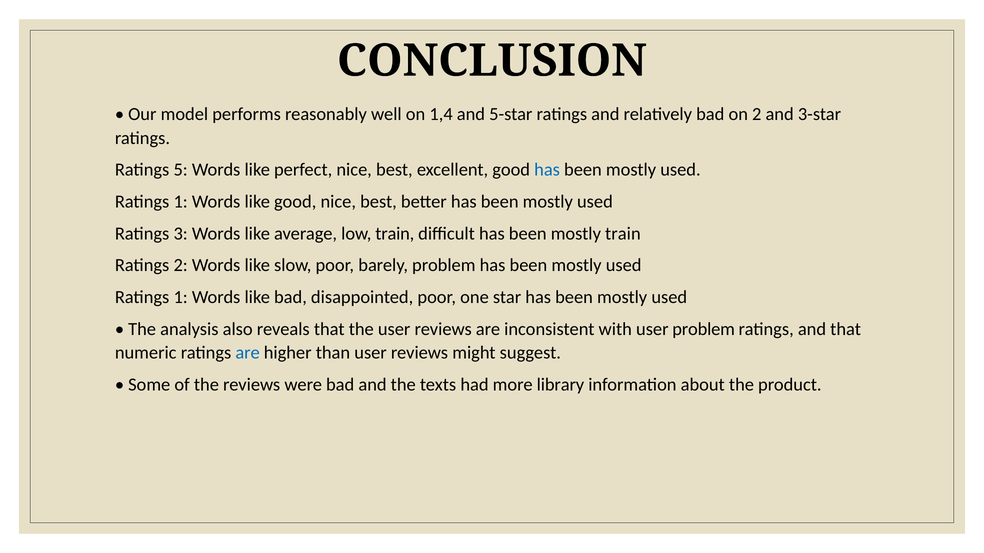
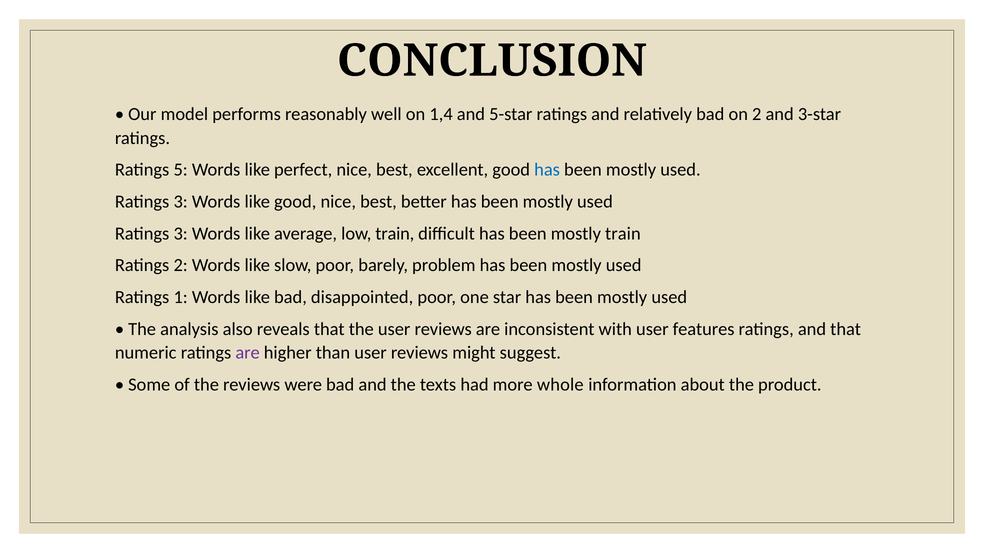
1: 1 -> 3 (181, 202)
user problem: problem -> features (704, 329)
are colour: blue -> purple (248, 353)
library: library -> whole (560, 385)
